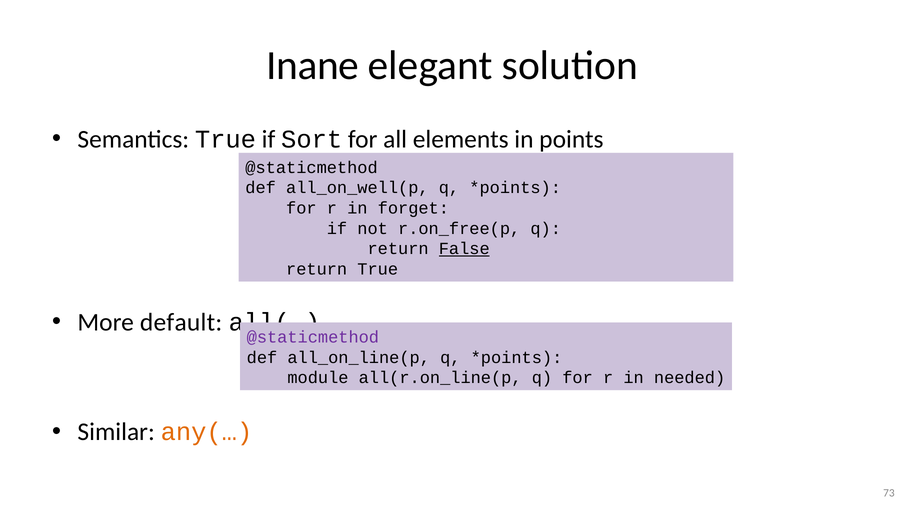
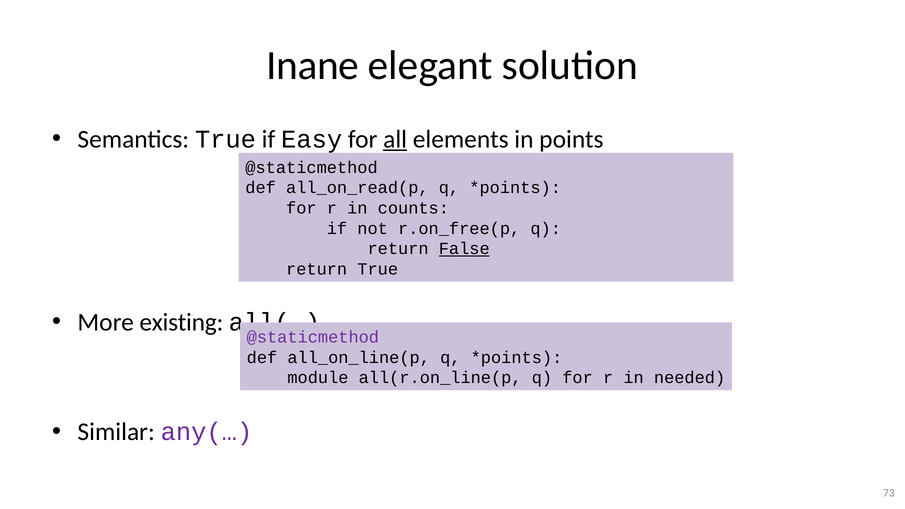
Sort: Sort -> Easy (312, 139)
all underline: none -> present (395, 139)
all_on_well(p: all_on_well(p -> all_on_read(p (357, 188)
forget: forget -> counts (413, 208)
default: default -> existing (181, 322)
any(… colour: orange -> purple (206, 432)
